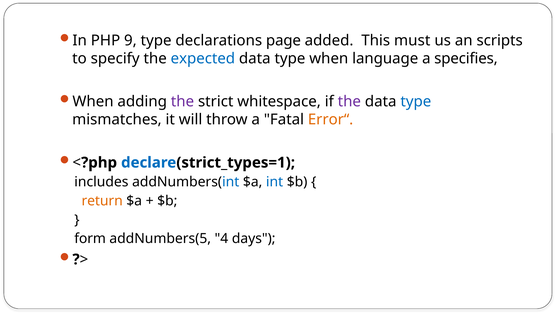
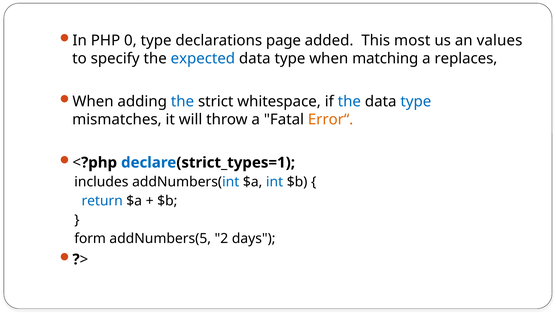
9: 9 -> 0 (130, 40)
must: must -> most (412, 40)
scripts: scripts -> values (500, 40)
language: language -> matching (385, 58)
specifies: specifies -> replaces (466, 58)
the colour: purple -> blue (182, 101)
the colour: purple -> blue (349, 101)
return colour: orange -> blue (102, 201)
4: 4 -> 2 (221, 238)
